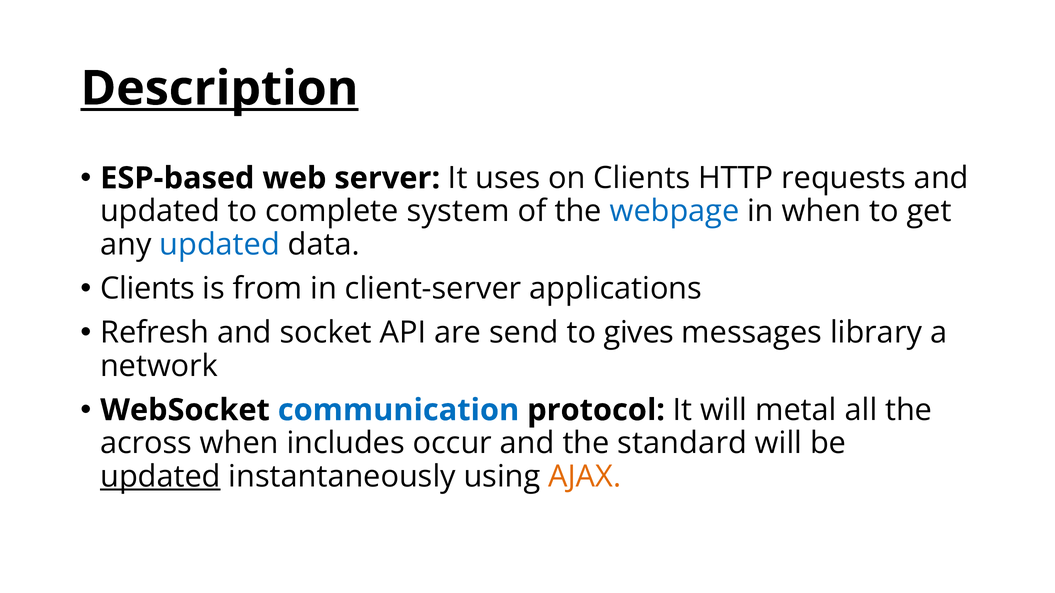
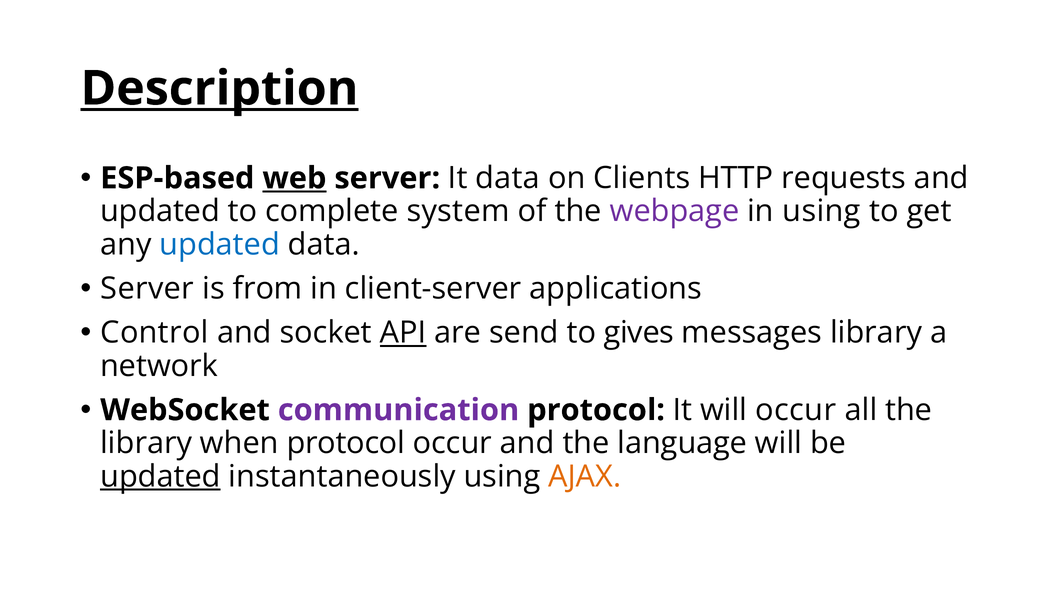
web underline: none -> present (294, 178)
It uses: uses -> data (508, 178)
webpage colour: blue -> purple (675, 211)
in when: when -> using (821, 211)
Clients: Clients -> Server (147, 289)
Refresh: Refresh -> Control (155, 333)
API underline: none -> present (403, 333)
communication colour: blue -> purple (399, 410)
will metal: metal -> occur (796, 410)
across: across -> library (146, 444)
when includes: includes -> protocol (346, 444)
standard: standard -> language (682, 444)
